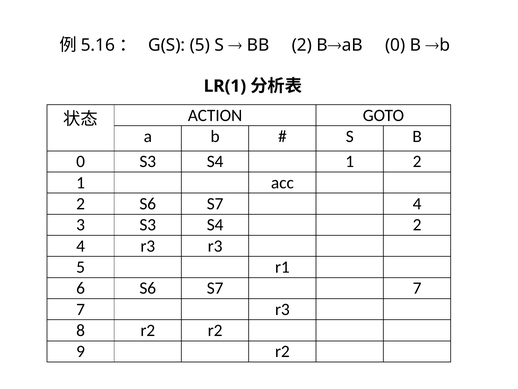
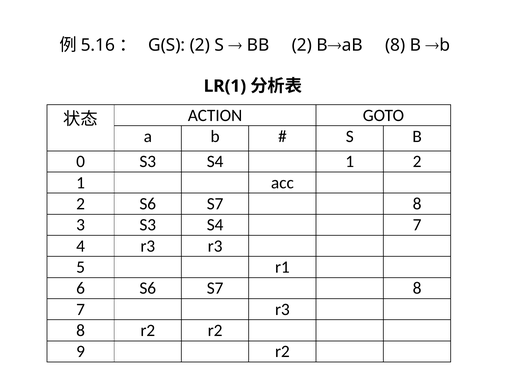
G(S 5: 5 -> 2 (200, 45)
BaB 0: 0 -> 8 (395, 45)
2 S6 S7 4: 4 -> 8 (417, 204)
S4 2: 2 -> 7 (417, 225)
6 S6 S7 7: 7 -> 8 (417, 288)
